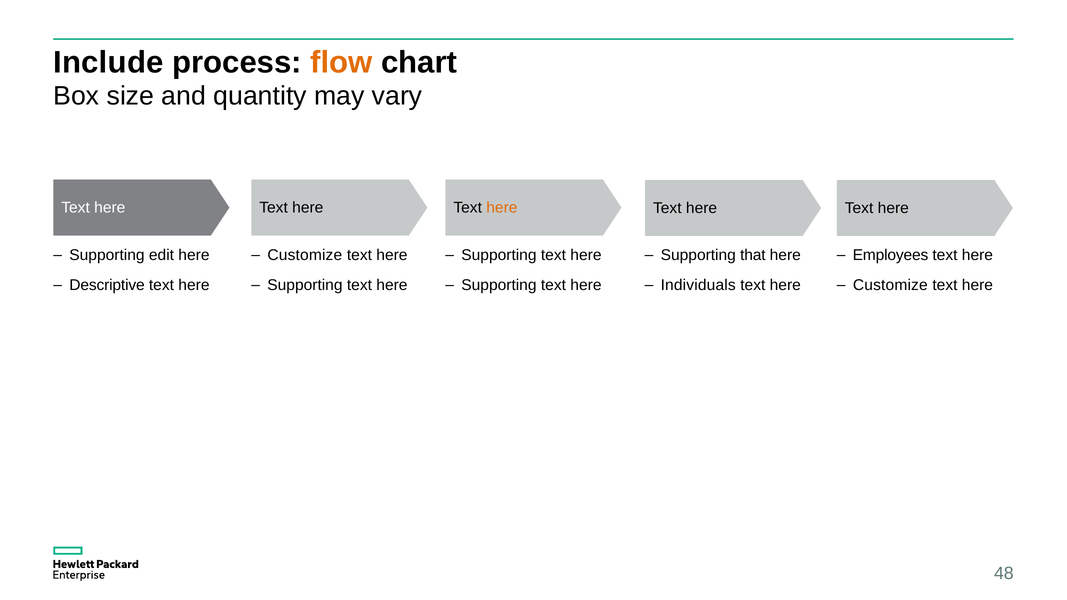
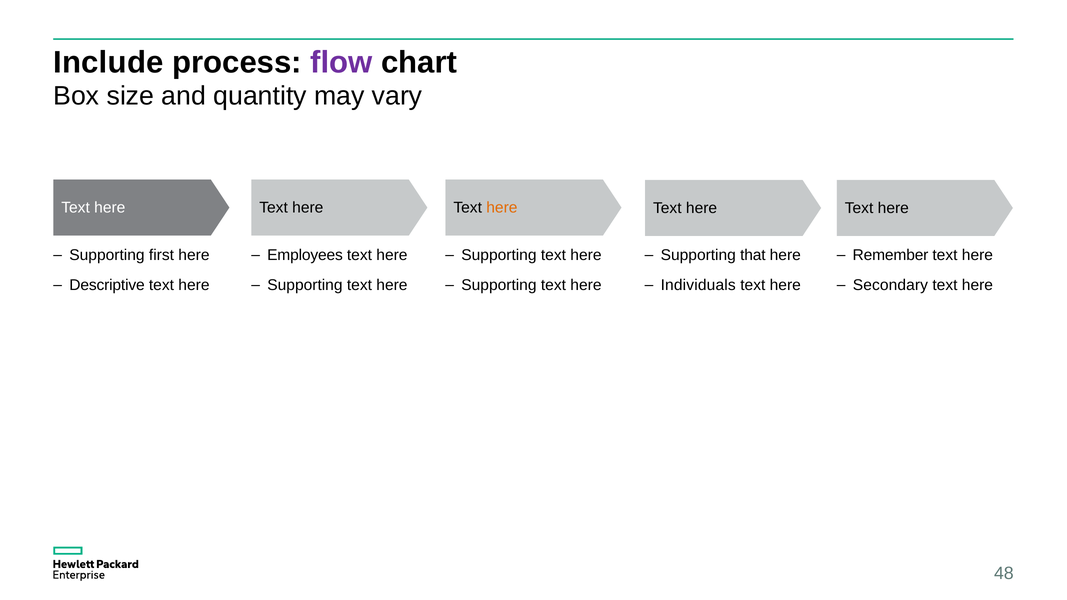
flow colour: orange -> purple (341, 62)
edit: edit -> first (161, 255)
Customize: Customize -> Employees (305, 255)
Employees: Employees -> Remember (890, 255)
Customize: Customize -> Secondary (890, 285)
